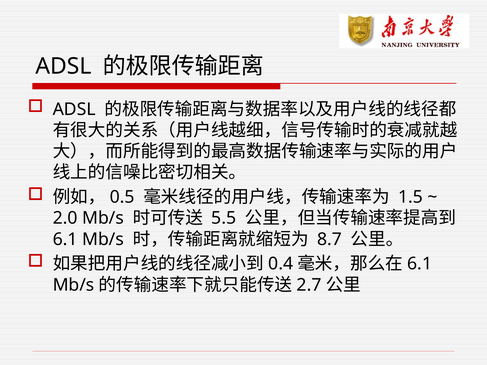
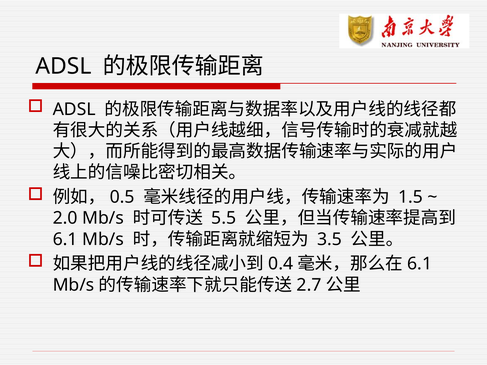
8.7: 8.7 -> 3.5 (329, 239)
